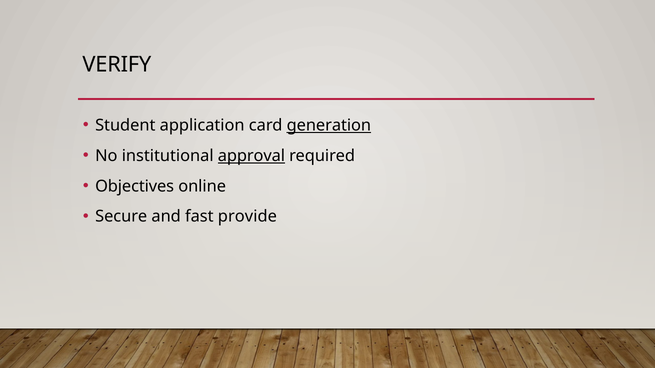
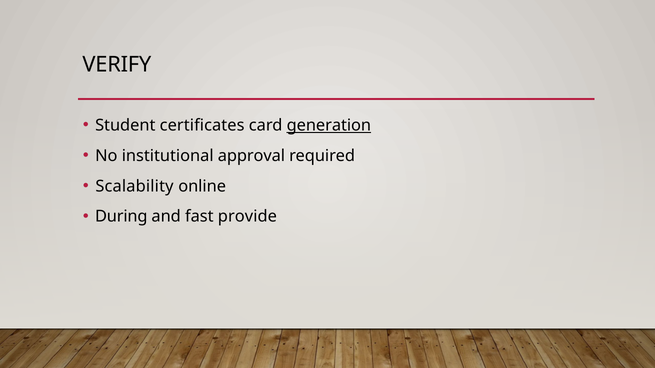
application: application -> certificates (202, 126)
approval underline: present -> none (251, 156)
Objectives: Objectives -> Scalability (134, 186)
Secure: Secure -> During (121, 217)
